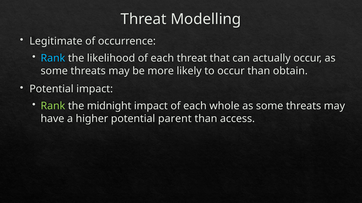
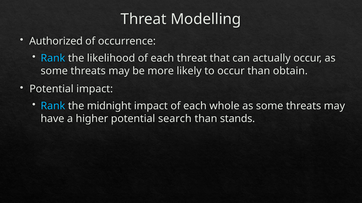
Legitimate: Legitimate -> Authorized (56, 41)
Rank colour: light green -> light blue (53, 106)
parent: parent -> search (175, 119)
access: access -> stands (238, 119)
